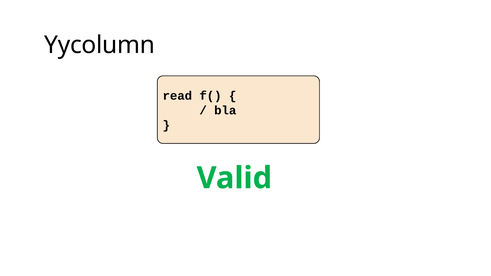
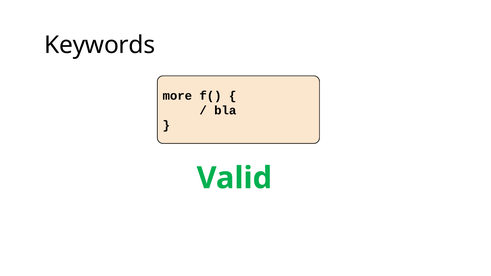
Yycolumn: Yycolumn -> Keywords (100, 45)
read: read -> more (177, 96)
